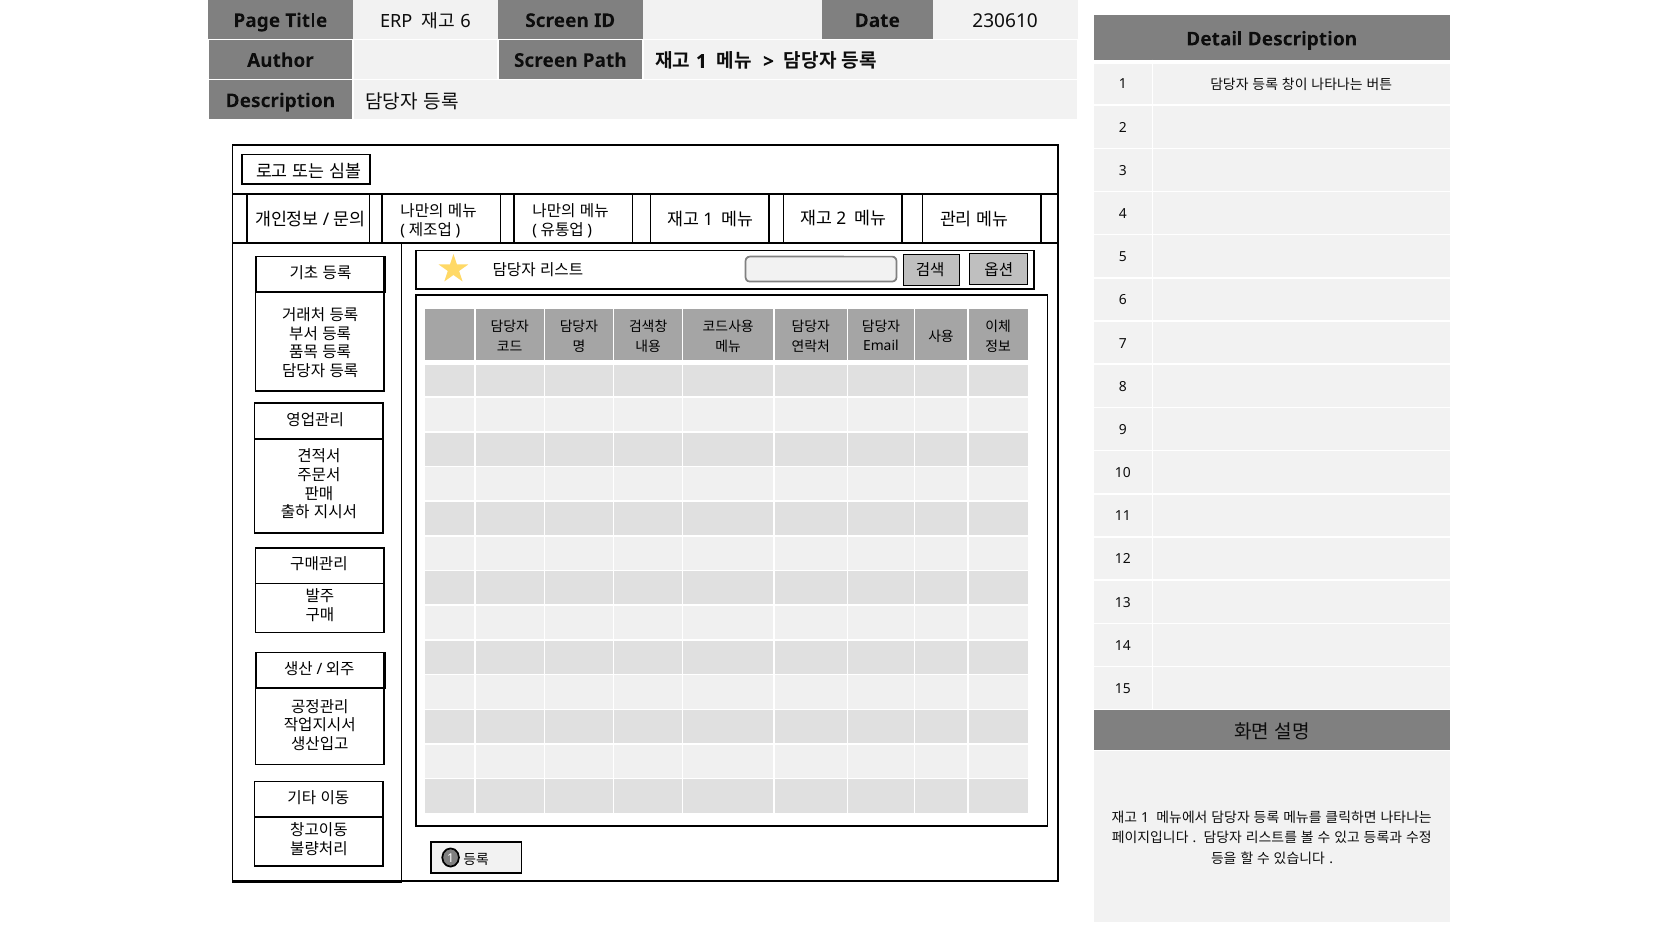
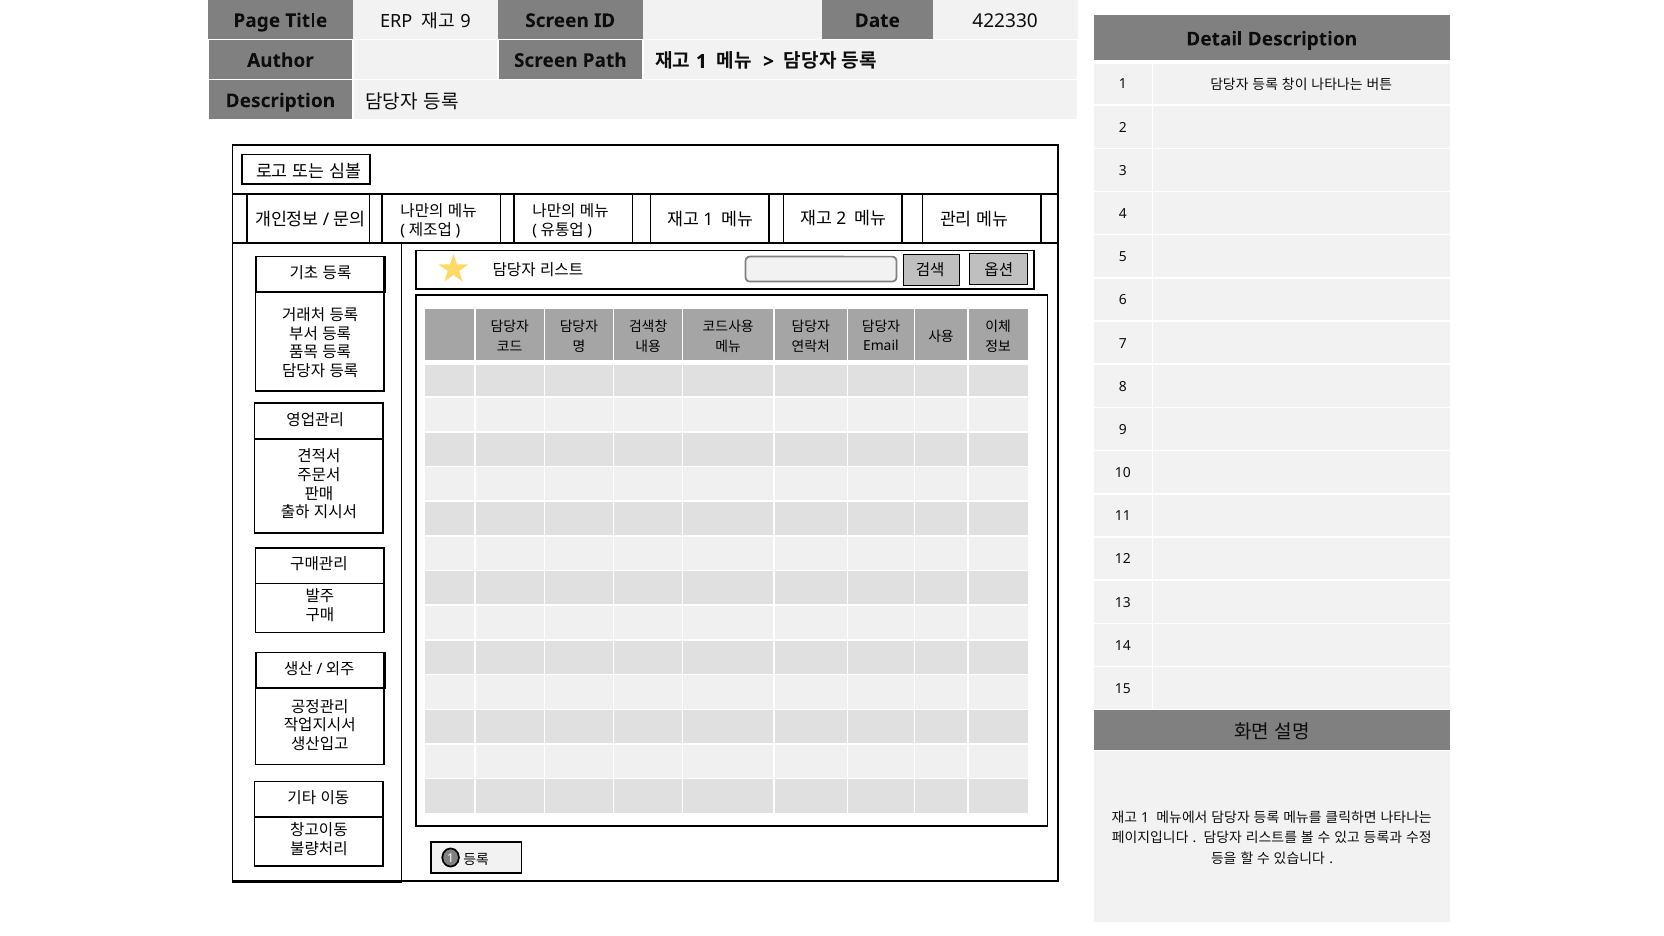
6: 6 -> 9 (466, 22)
230610: 230610 -> 422330 (1005, 21)
